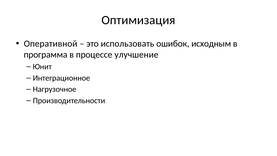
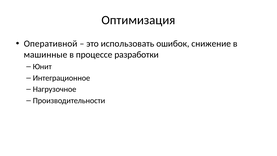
исходным: исходным -> снижение (211, 44)
программа: программа -> машинные (45, 55)
улучшение: улучшение -> разработки (137, 55)
